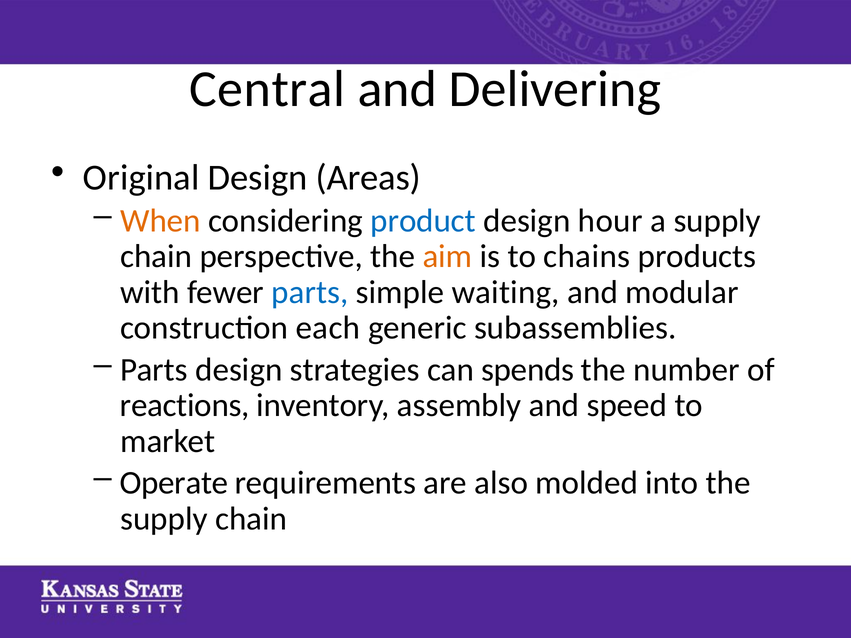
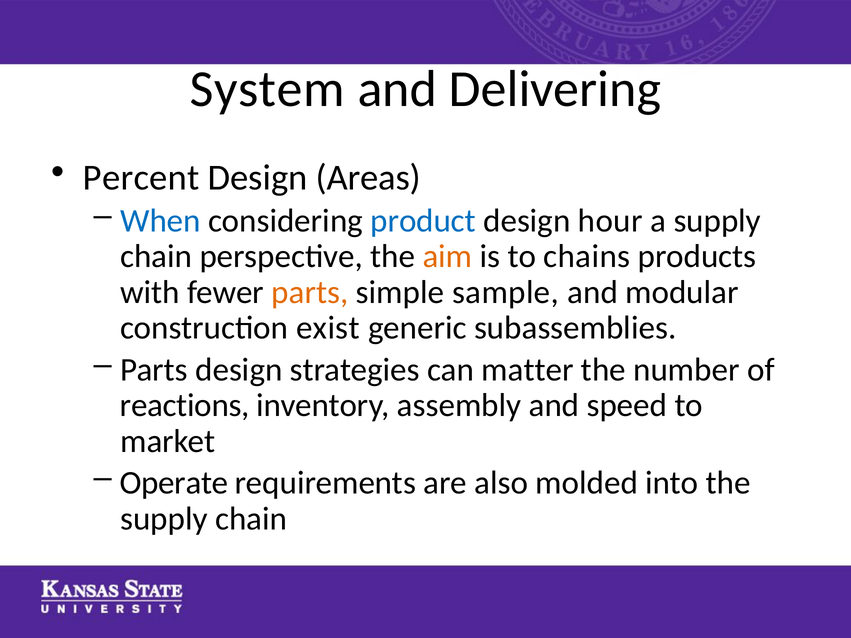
Central: Central -> System (267, 89)
Original: Original -> Percent (141, 178)
When colour: orange -> blue (160, 221)
parts colour: blue -> orange (310, 292)
waiting: waiting -> sample (506, 292)
each: each -> exist (328, 328)
spends: spends -> matter (527, 370)
